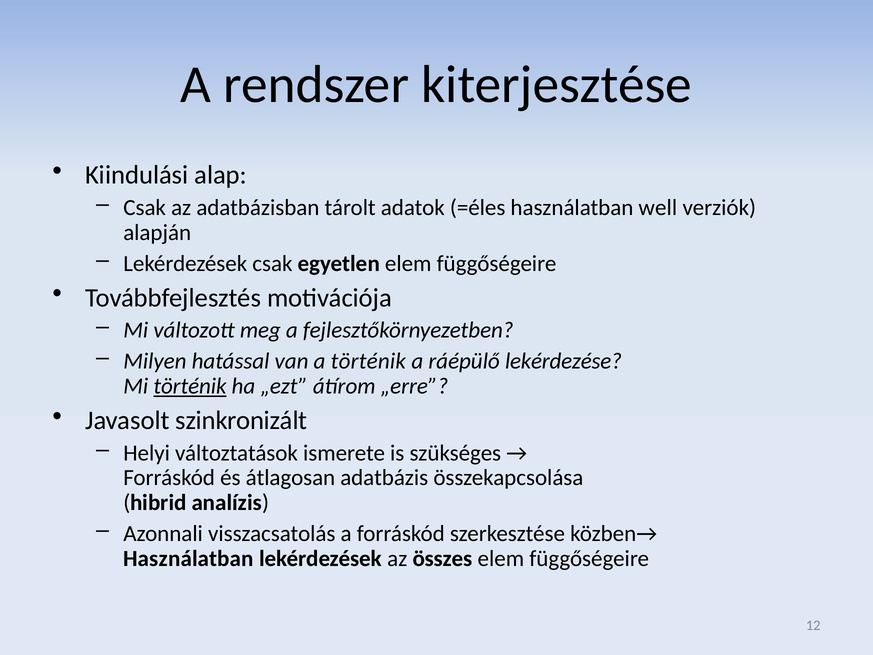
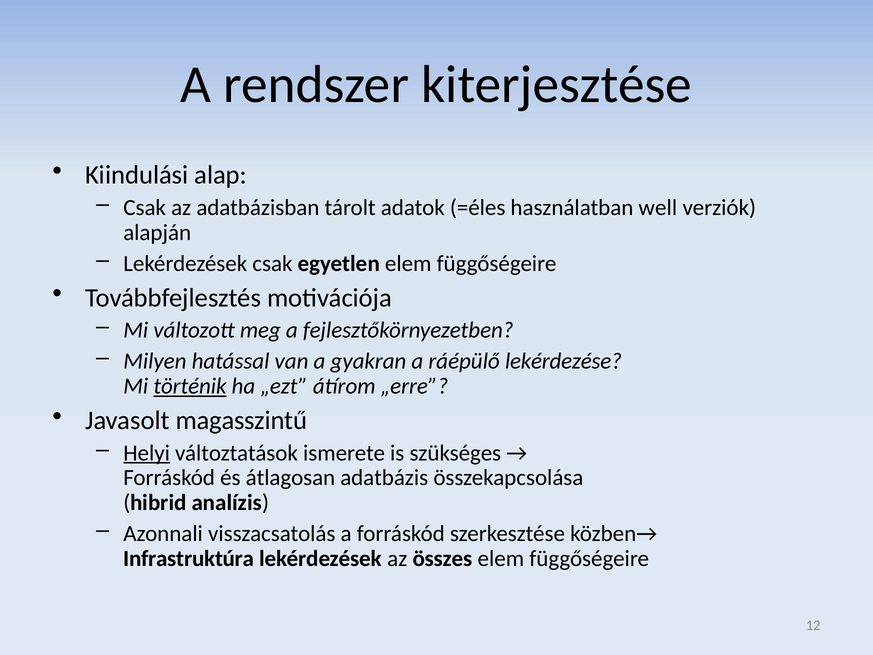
a történik: történik -> gyakran (368, 361)
szinkronizált: szinkronizált -> magasszintű (241, 420)
Helyi underline: none -> present (147, 453)
Használatban: Használatban -> Infrastruktúra (189, 558)
